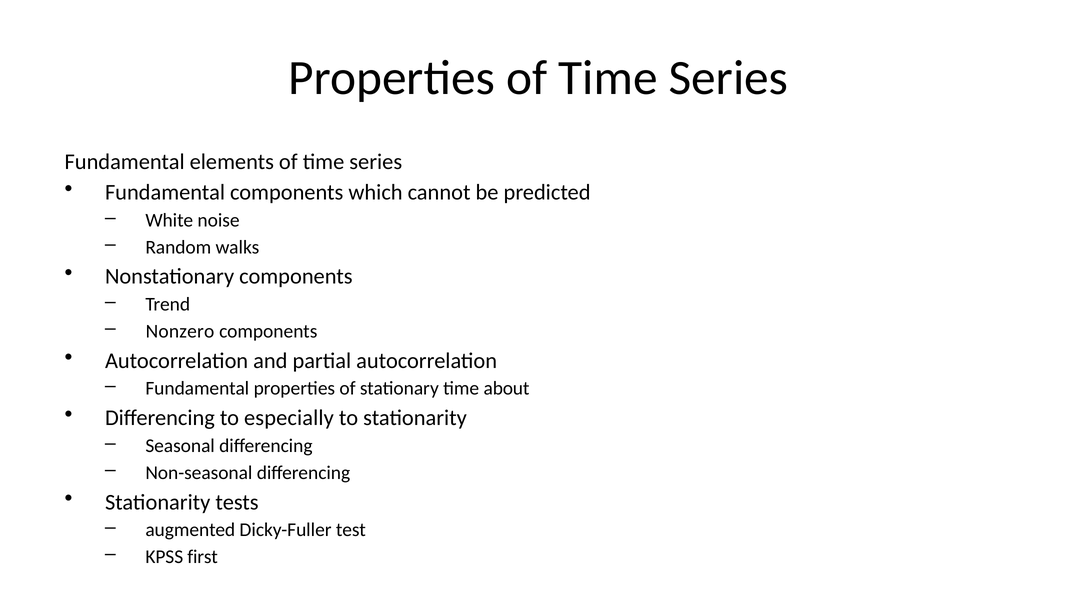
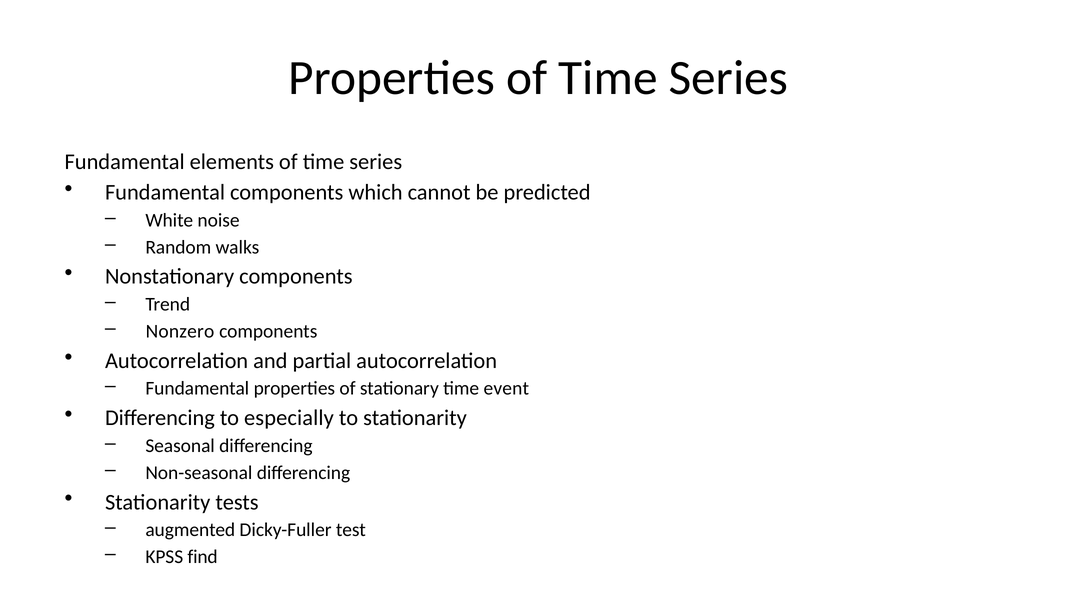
about: about -> event (506, 388)
first: first -> find (203, 557)
